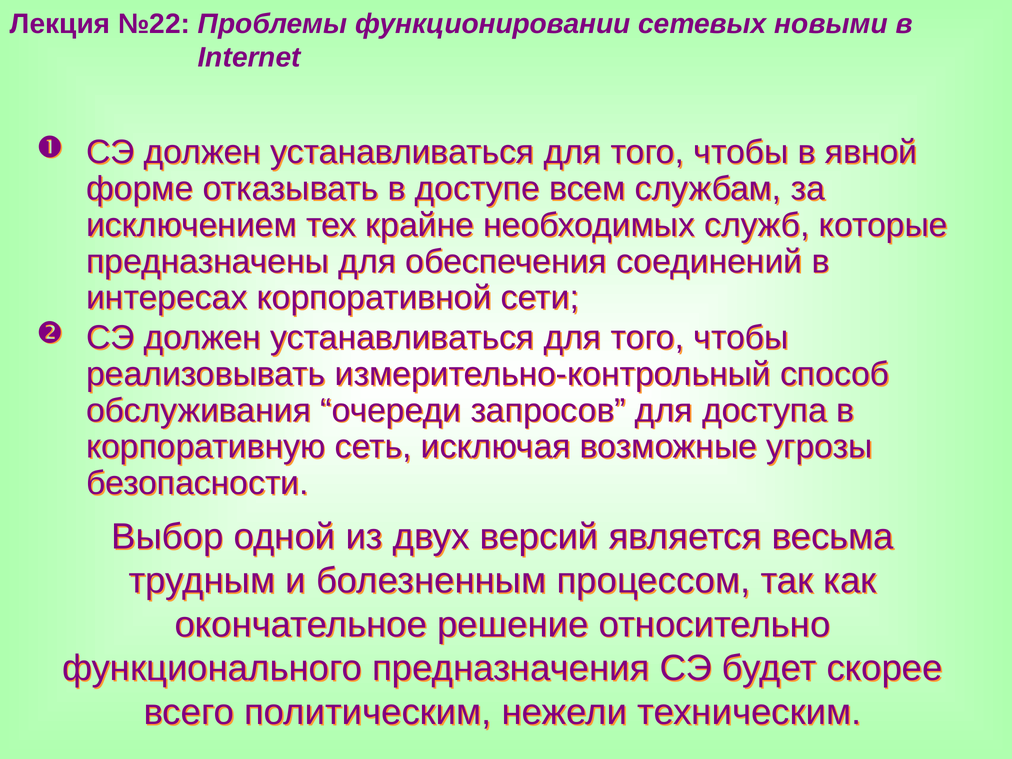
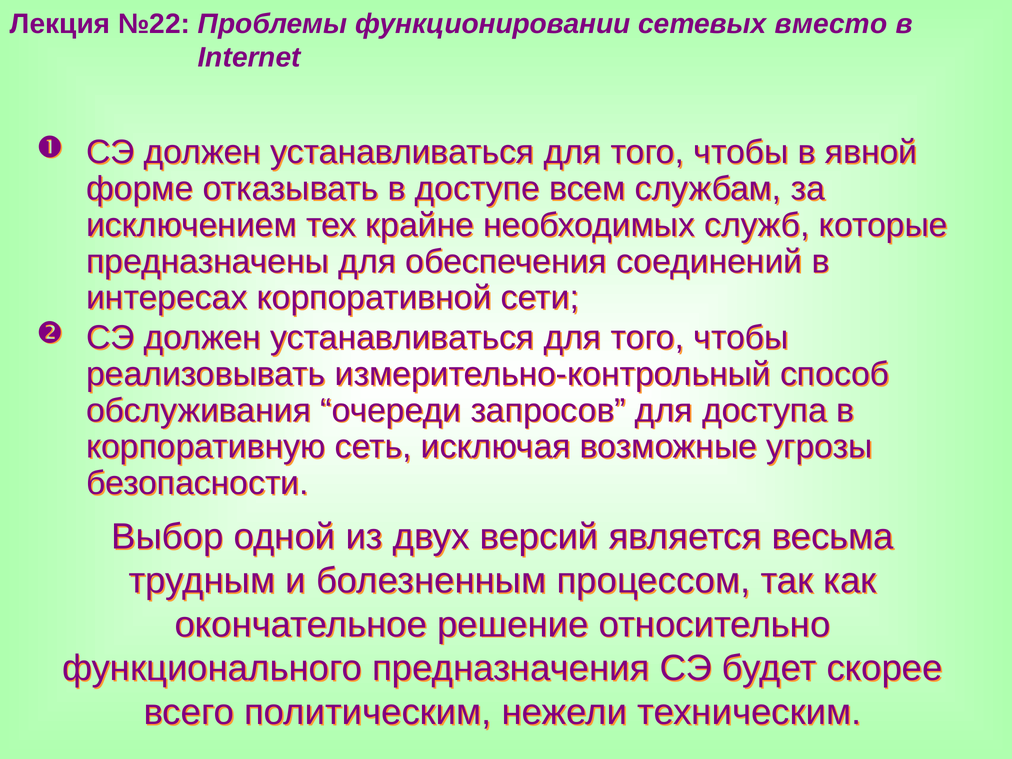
новыми: новыми -> вместо (831, 24)
